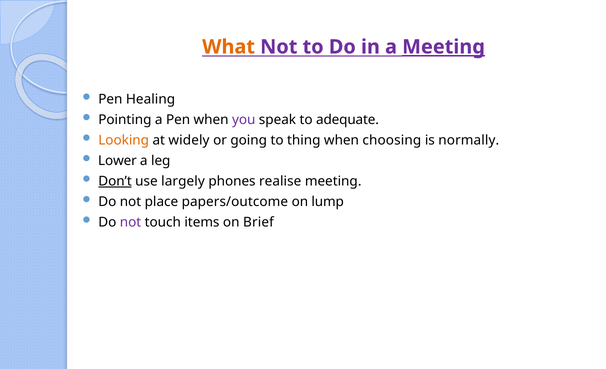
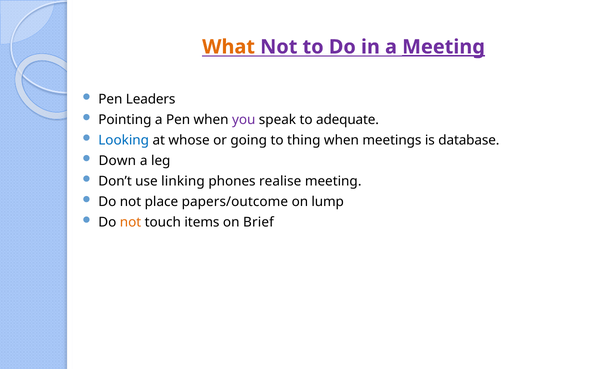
Healing: Healing -> Leaders (151, 99)
Looking colour: orange -> blue (124, 140)
widely: widely -> whose (189, 140)
choosing: choosing -> meetings (392, 140)
normally: normally -> database (469, 140)
Lower: Lower -> Down (117, 161)
Don’t underline: present -> none (115, 181)
largely: largely -> linking (183, 181)
not colour: purple -> orange (131, 222)
